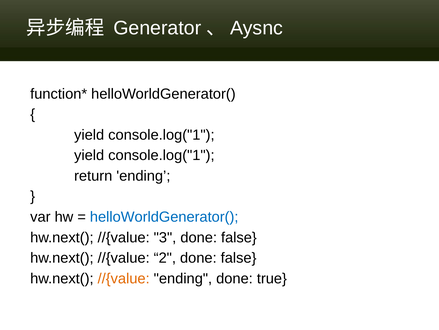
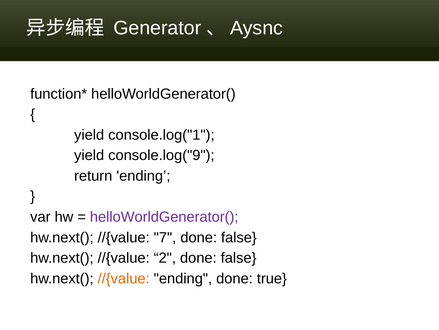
console.log("1: console.log("1 -> console.log("9 (161, 155)
helloWorldGenerator( colour: blue -> purple (164, 217)
3: 3 -> 7 (165, 237)
